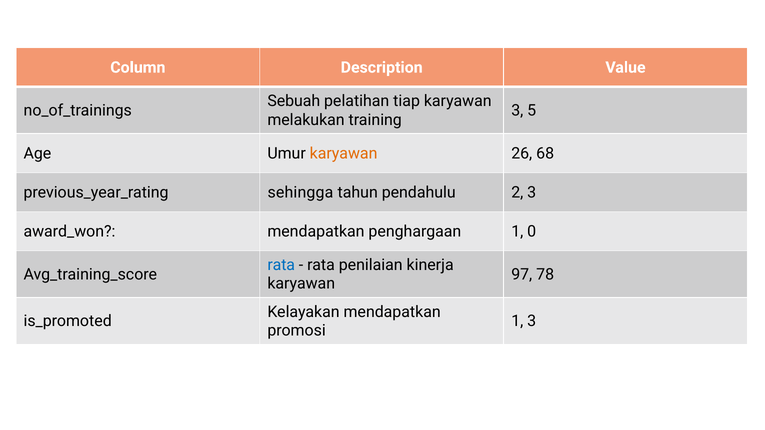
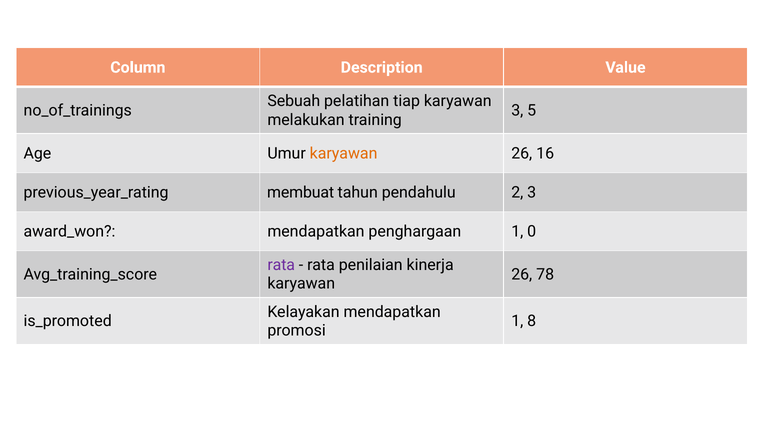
68: 68 -> 16 (545, 153)
sehingga: sehingga -> membuat (301, 193)
rata colour: blue -> purple (281, 265)
97: 97 -> 26 (522, 275)
1 3: 3 -> 8 (532, 321)
